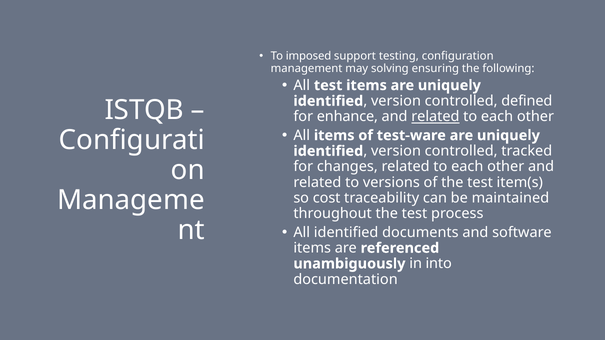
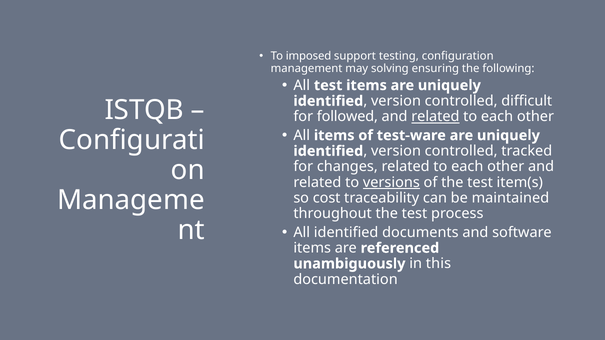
defined: defined -> difficult (527, 101)
enhance: enhance -> followed (347, 117)
versions underline: none -> present (391, 182)
into: into -> this (439, 264)
